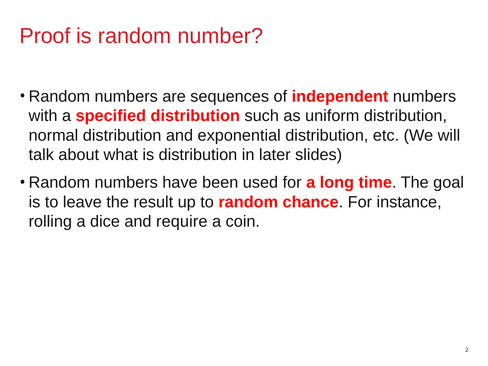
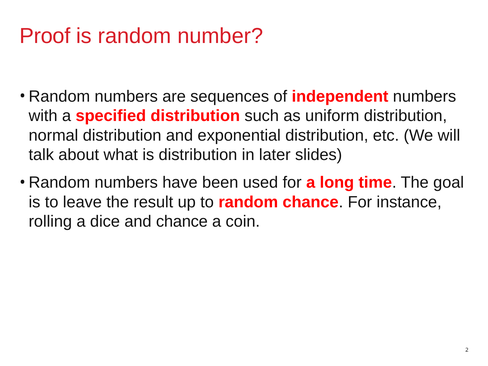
and require: require -> chance (182, 222)
